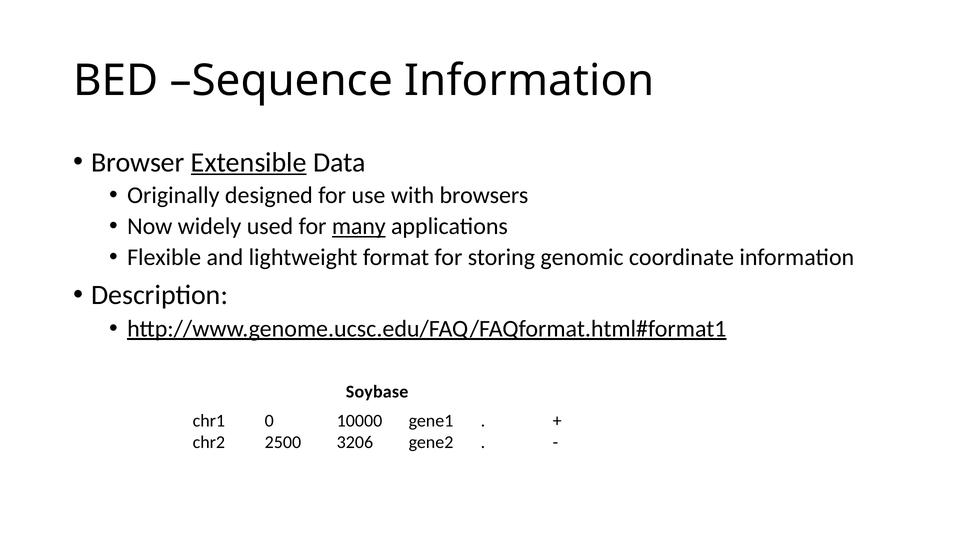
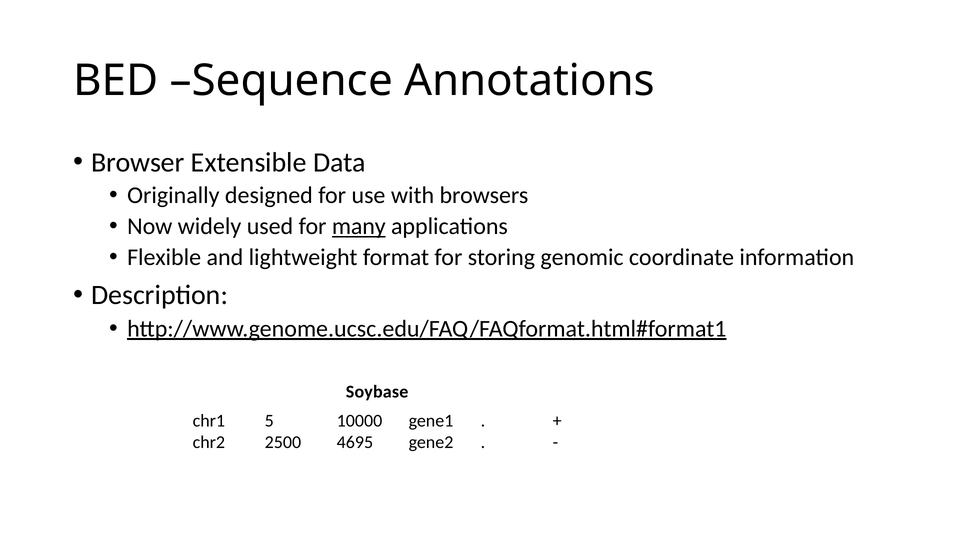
Sequence Information: Information -> Annotations (530, 81)
Extensible underline: present -> none (249, 162)
0: 0 -> 5 (269, 421)
3206: 3206 -> 4695 (355, 442)
